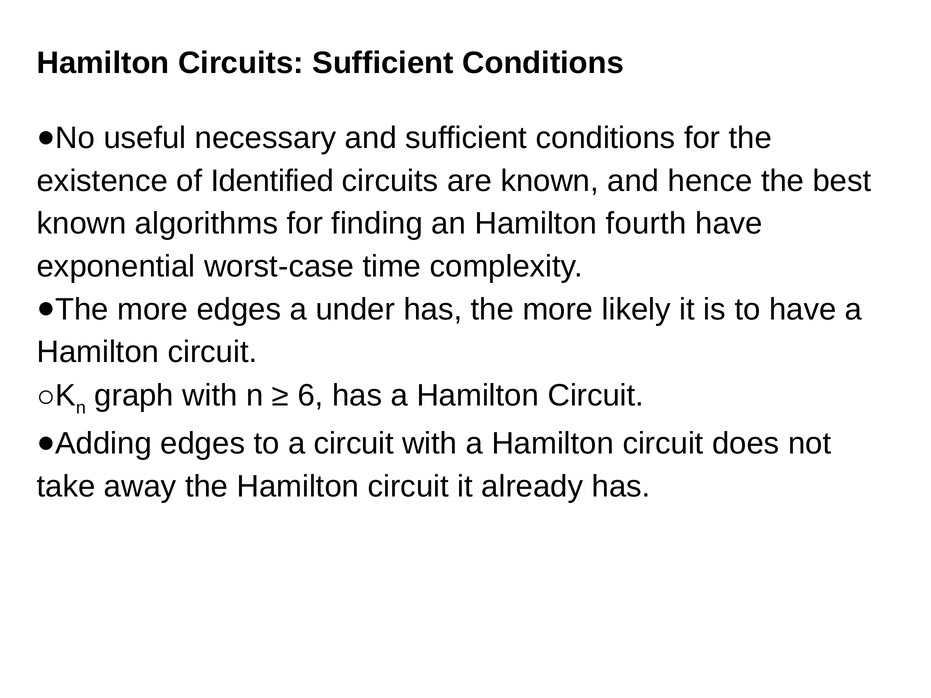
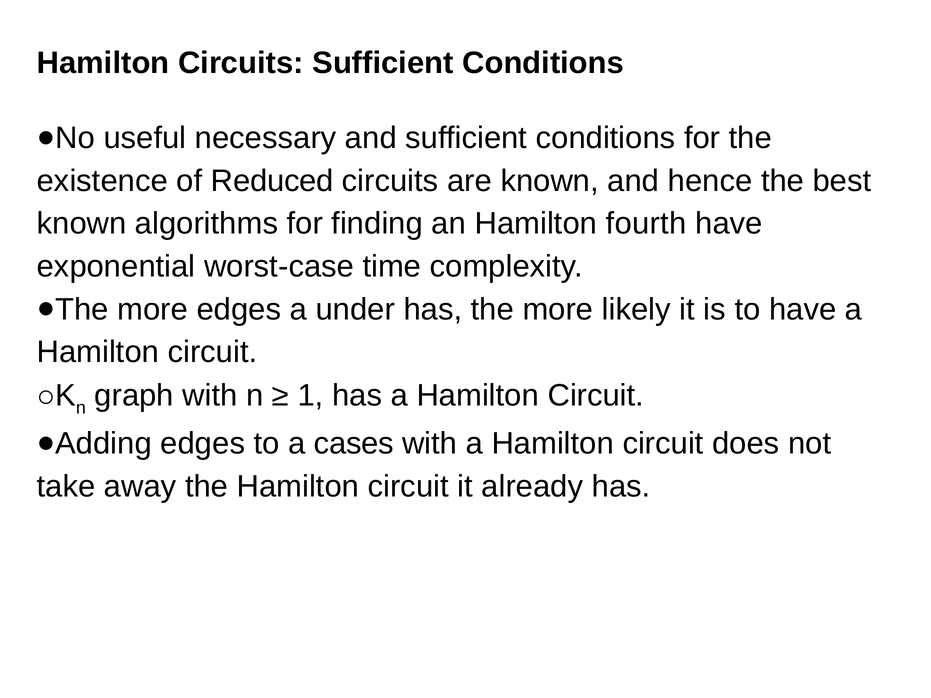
Identified: Identified -> Reduced (272, 181)
6: 6 -> 1 (311, 396)
a circuit: circuit -> cases (354, 444)
